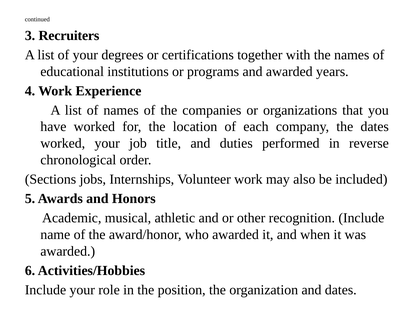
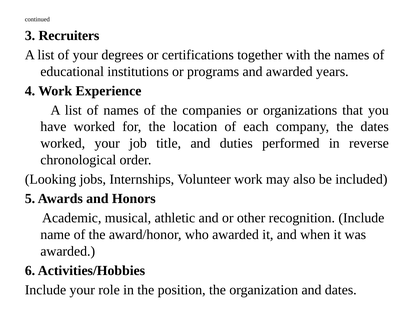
Sections: Sections -> Looking (50, 179)
